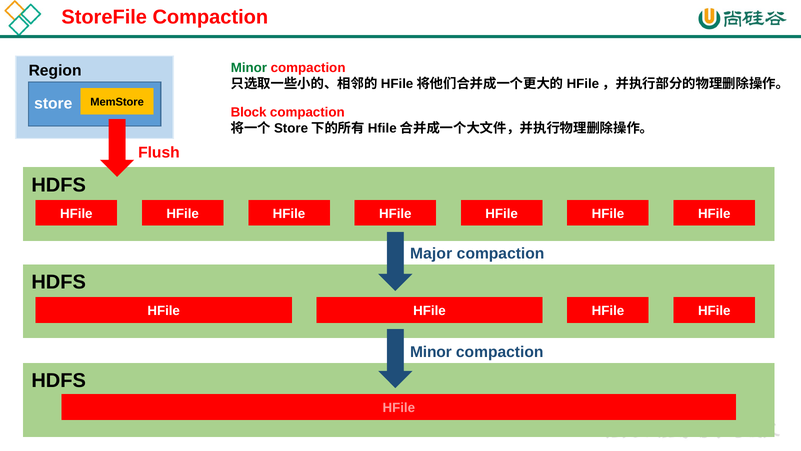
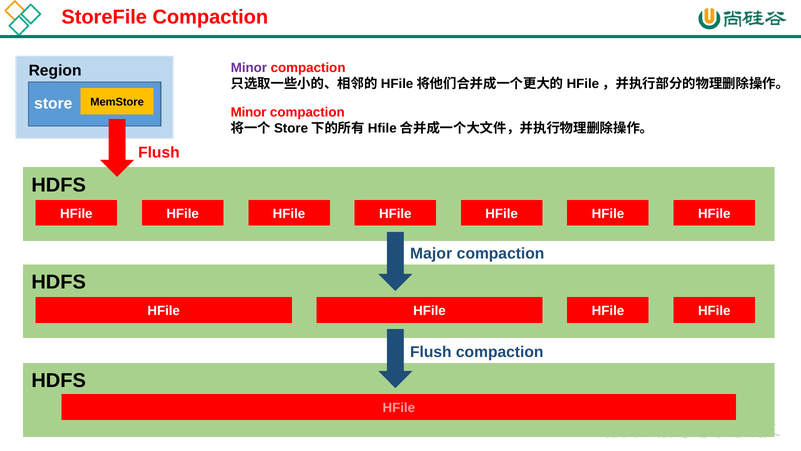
Minor colour: green -> purple (249, 68)
Block: Block -> Minor (249, 112)
Minor: Minor -> Flush (431, 352)
